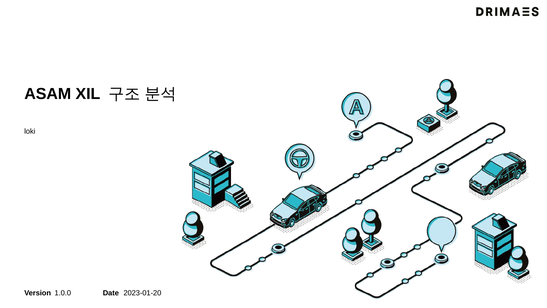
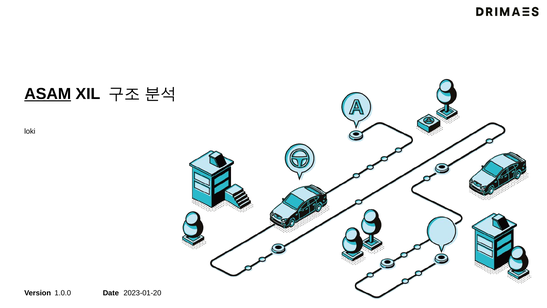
ASAM underline: none -> present (48, 94)
